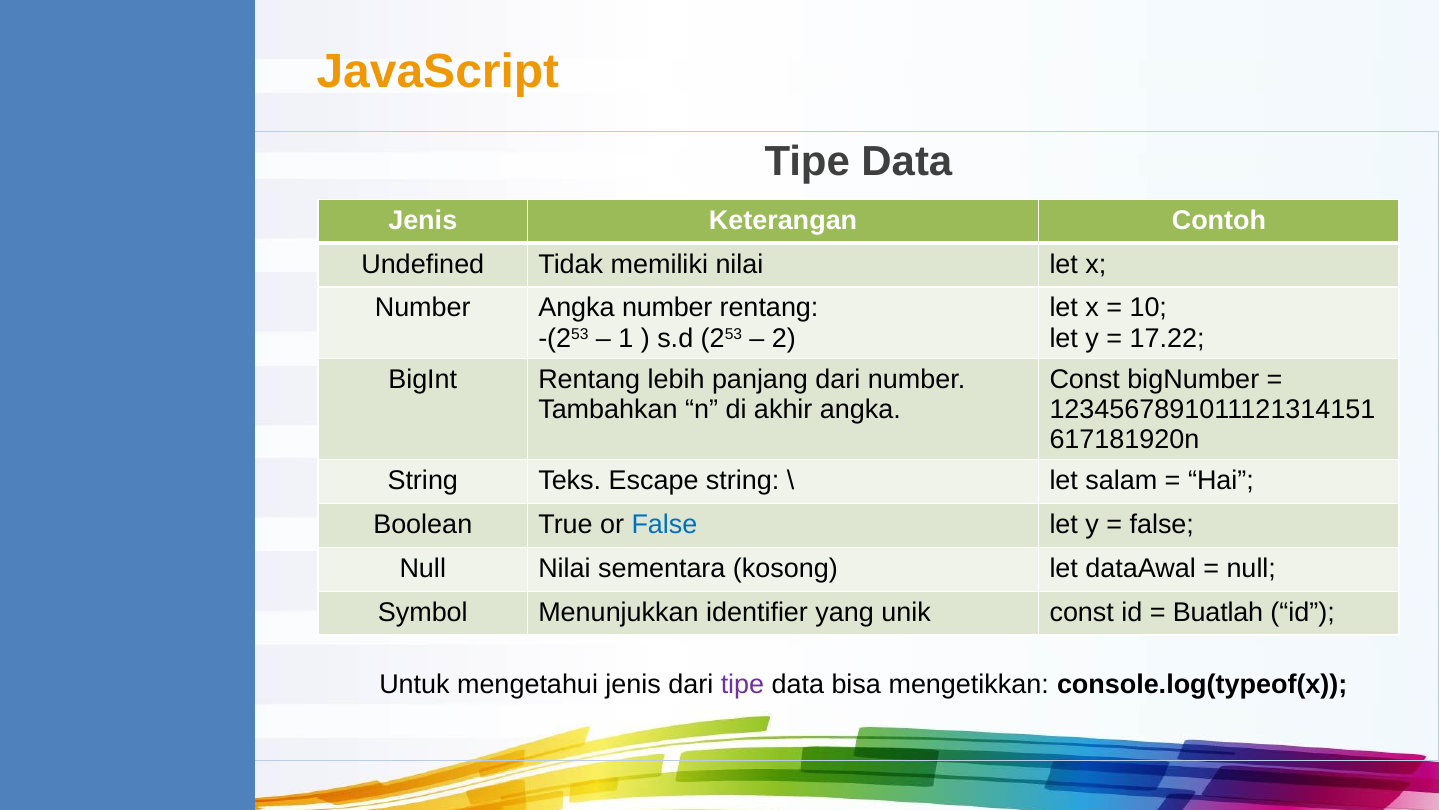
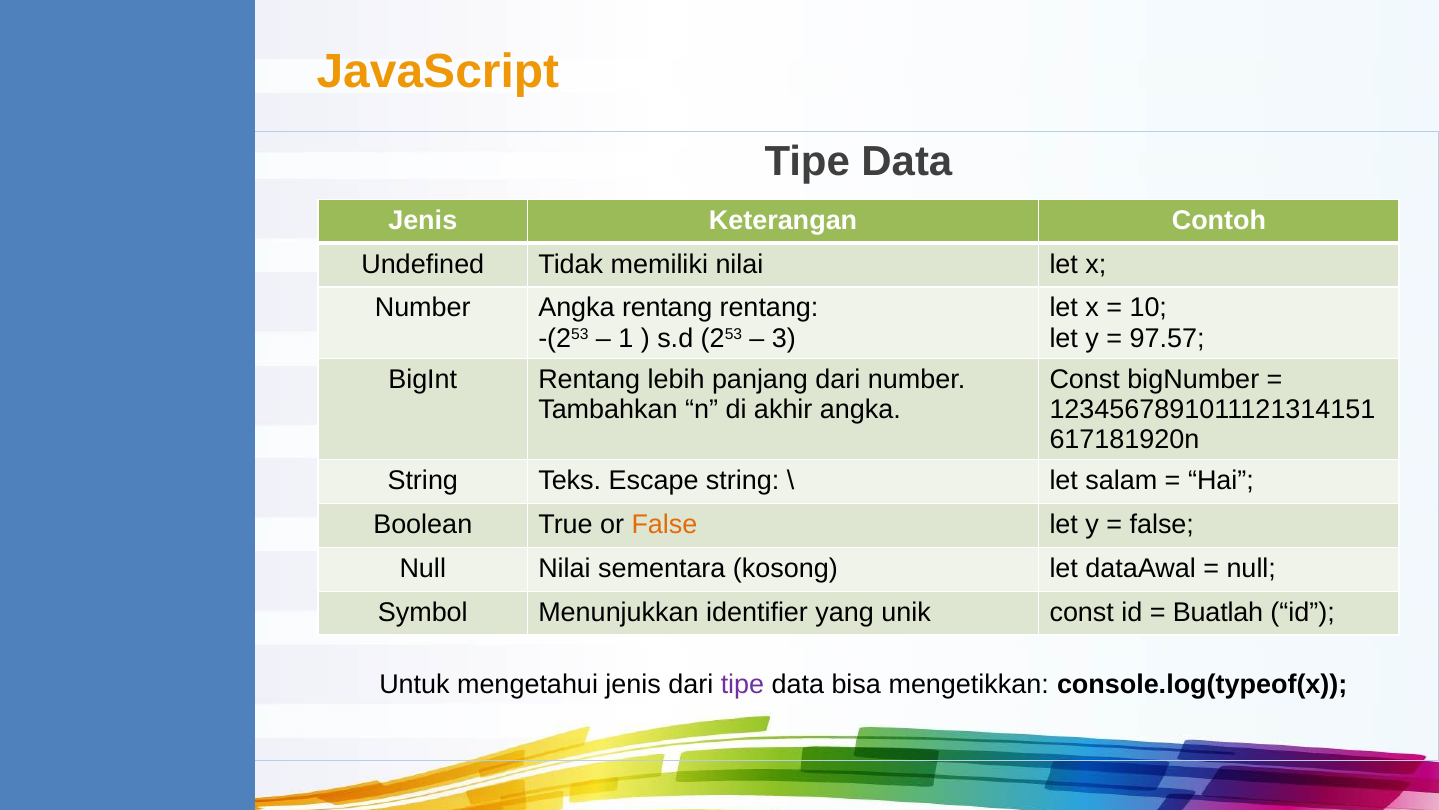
Angka number: number -> rentang (667, 308)
2: 2 -> 3 (784, 338)
17.22: 17.22 -> 97.57 (1167, 338)
False colour: blue -> orange (664, 524)
